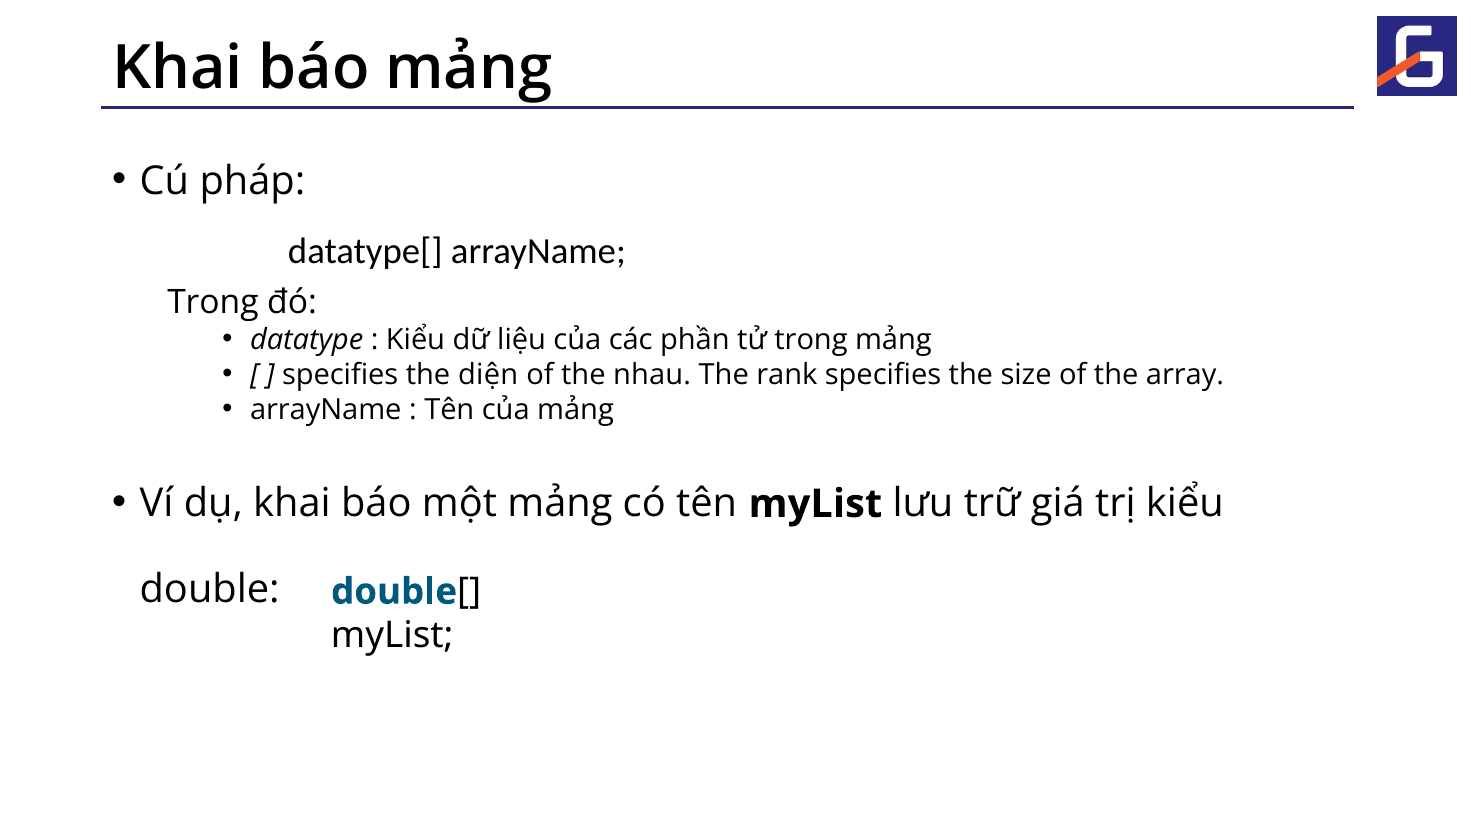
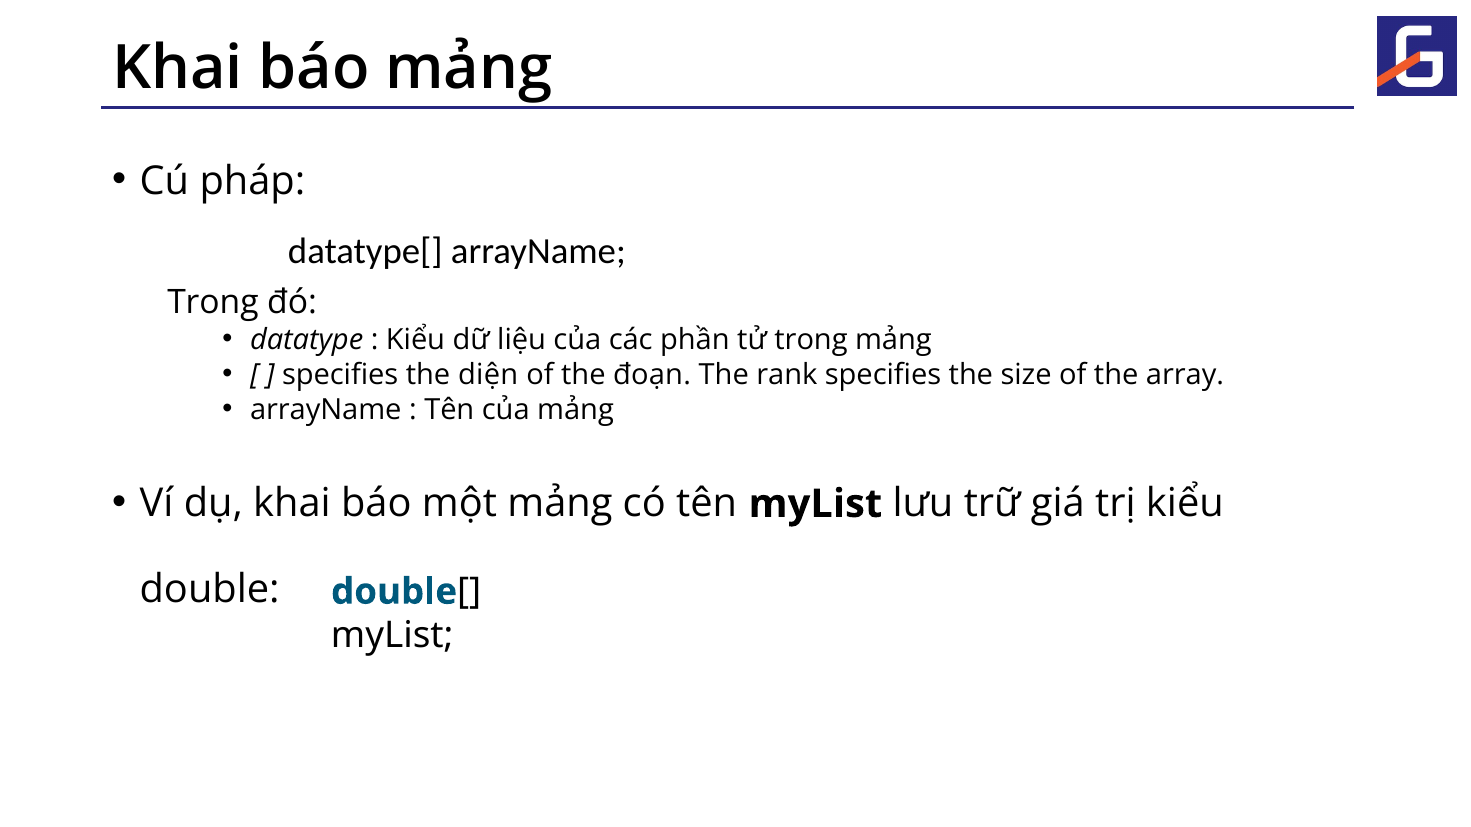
nhau: nhau -> đoạn (652, 375)
